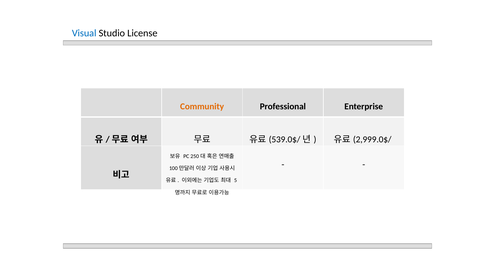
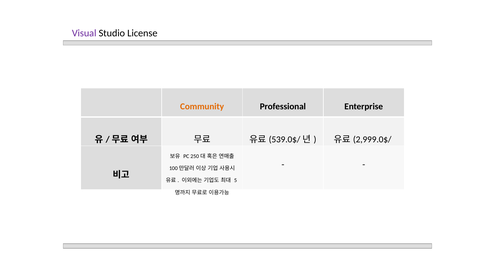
Visual colour: blue -> purple (84, 33)
